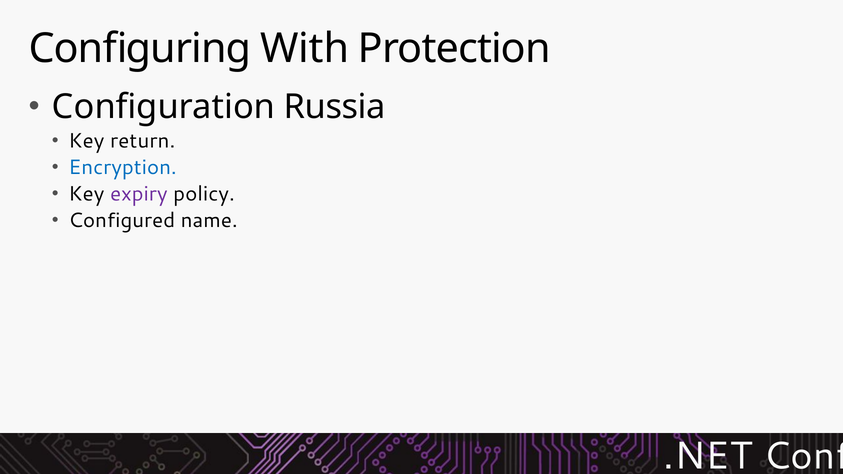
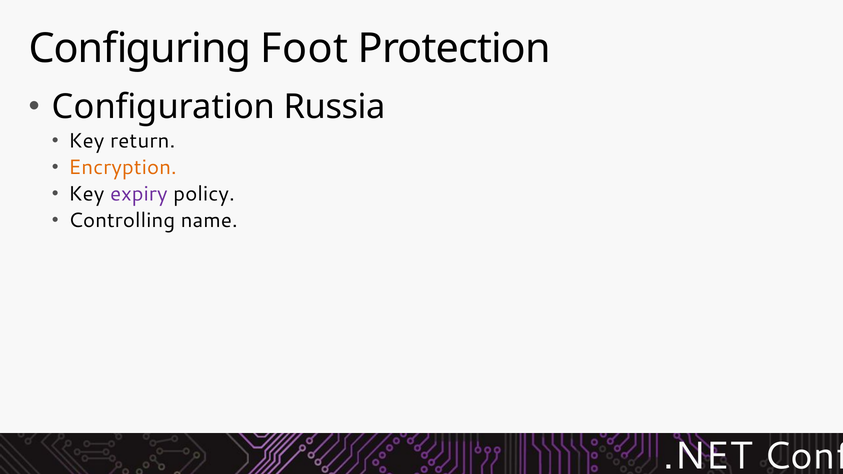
With: With -> Foot (304, 48)
Encryption colour: blue -> orange (123, 167)
Configured: Configured -> Controlling (122, 220)
